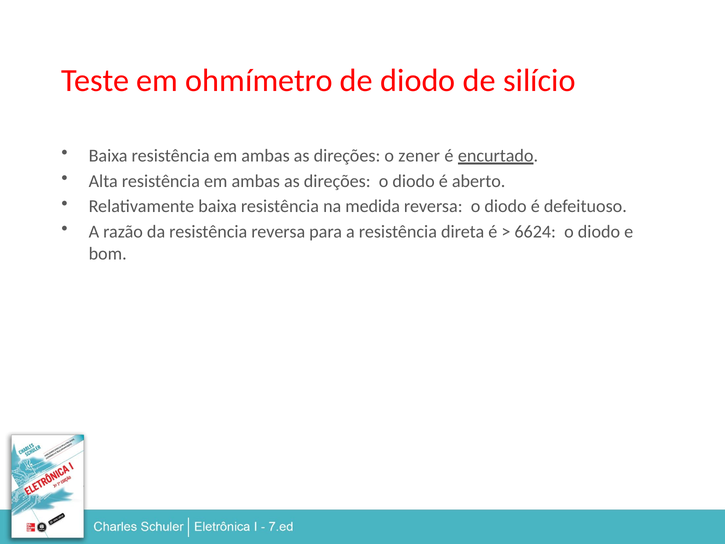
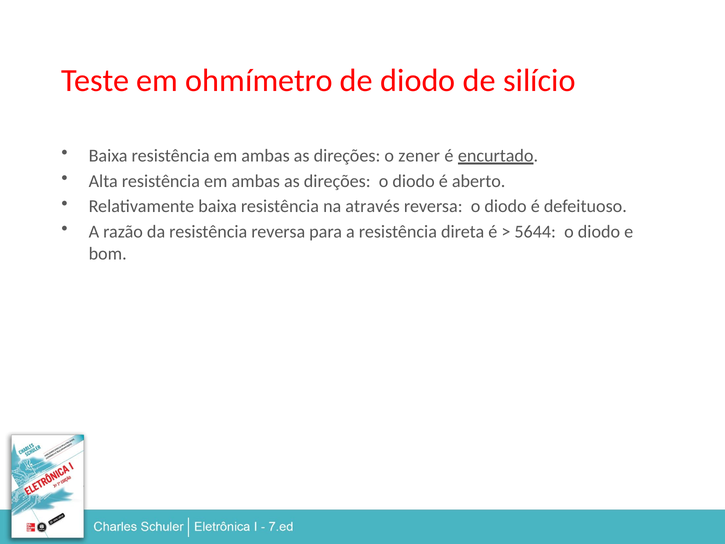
medida: medida -> através (373, 206)
6624: 6624 -> 5644 (535, 232)
